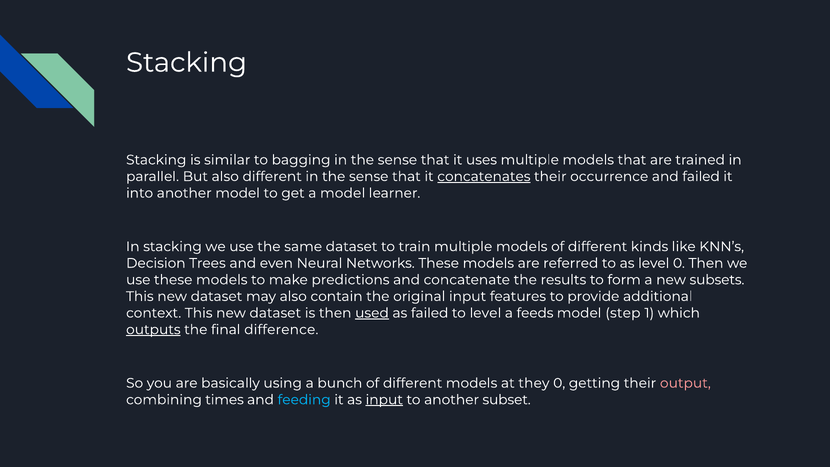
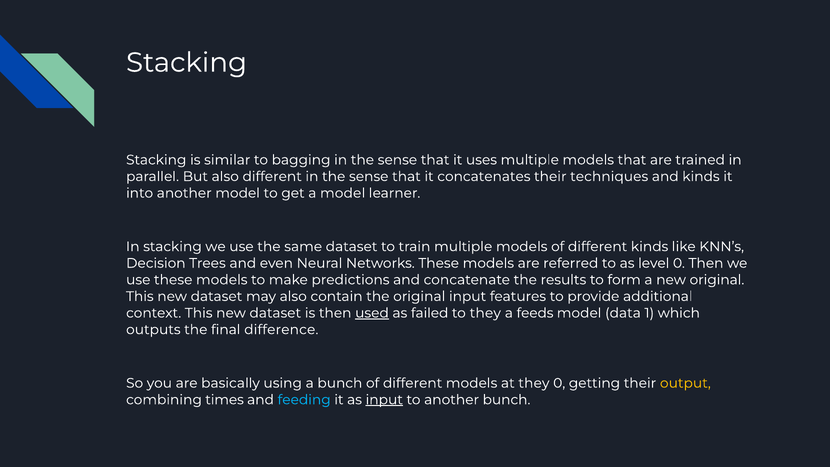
concatenates underline: present -> none (484, 176)
occurrence: occurrence -> techniques (609, 176)
and failed: failed -> kinds (701, 176)
subsets: subsets -> original (717, 280)
to level: level -> they (485, 313)
step: step -> data (623, 313)
outputs underline: present -> none (153, 330)
output colour: pink -> yellow (685, 383)
another subset: subset -> bunch (506, 400)
